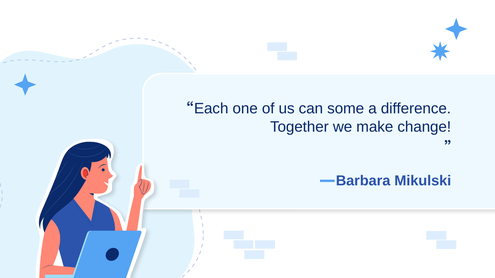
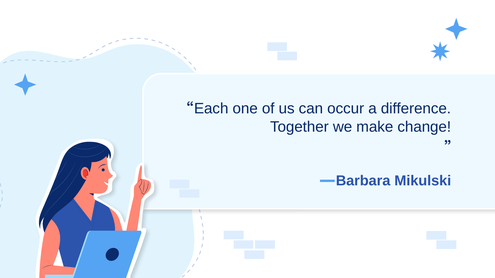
some: some -> occur (346, 109)
